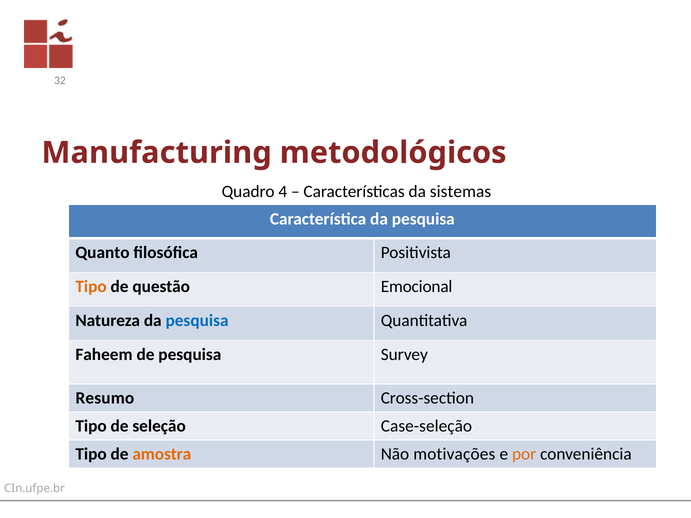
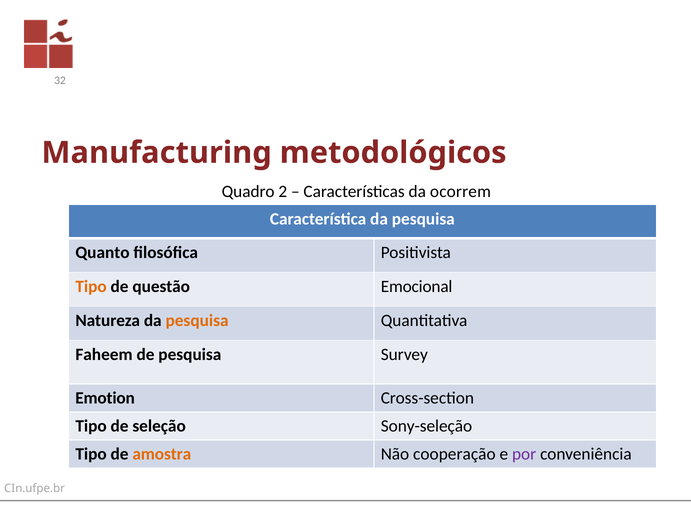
4: 4 -> 2 (283, 192)
sistemas: sistemas -> ocorrem (460, 192)
pesquisa colour: blue -> orange (197, 321)
Resumo: Resumo -> Emotion (105, 398)
Case-seleção: Case-seleção -> Sony-seleção (426, 426)
motivações: motivações -> cooperação (454, 454)
por colour: orange -> purple (524, 454)
